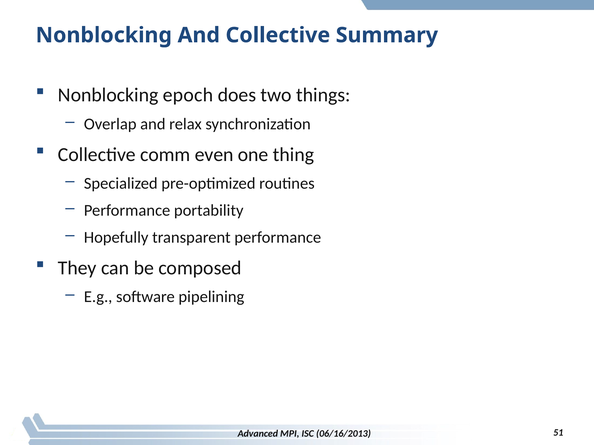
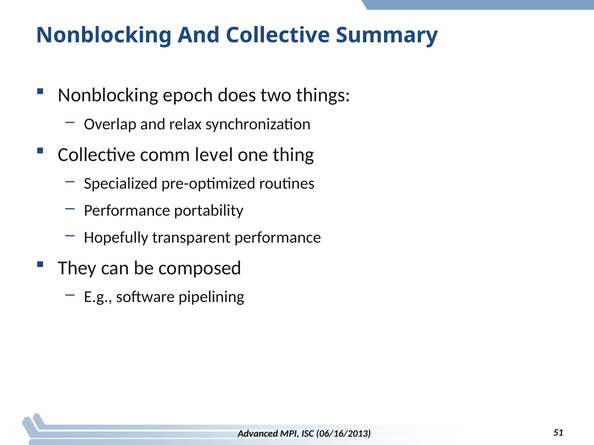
even: even -> level (214, 155)
